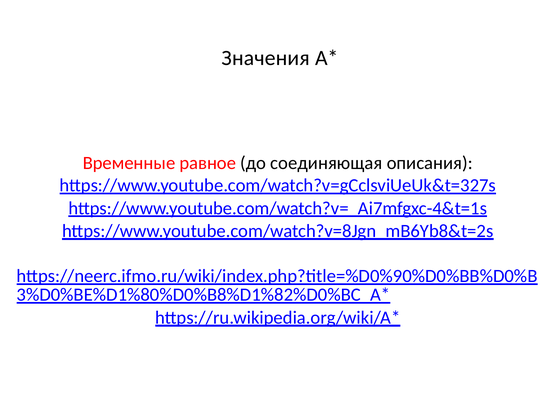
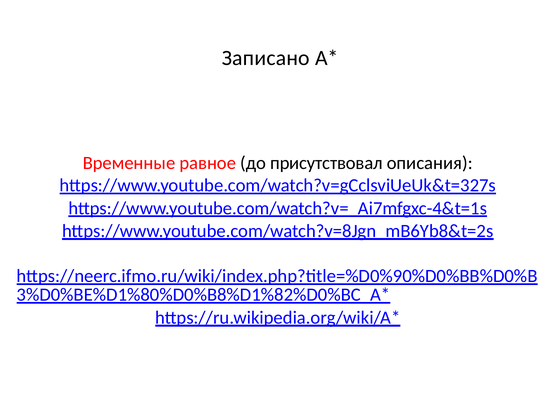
Значения: Значения -> Записано (266, 58)
соединяющая: соединяющая -> присутствовал (326, 163)
